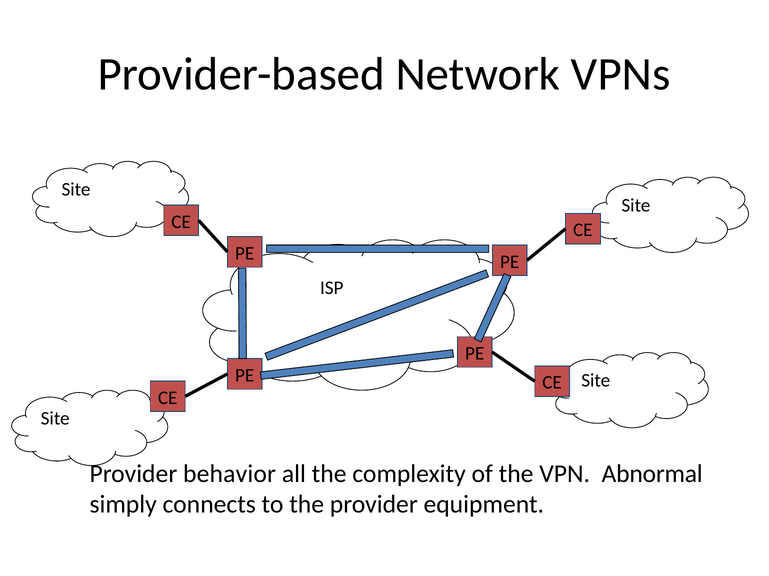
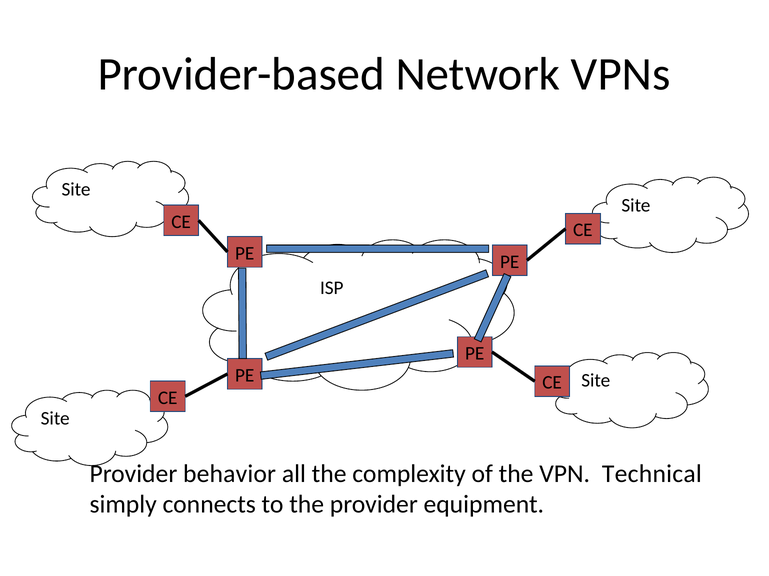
Abnormal: Abnormal -> Technical (652, 474)
